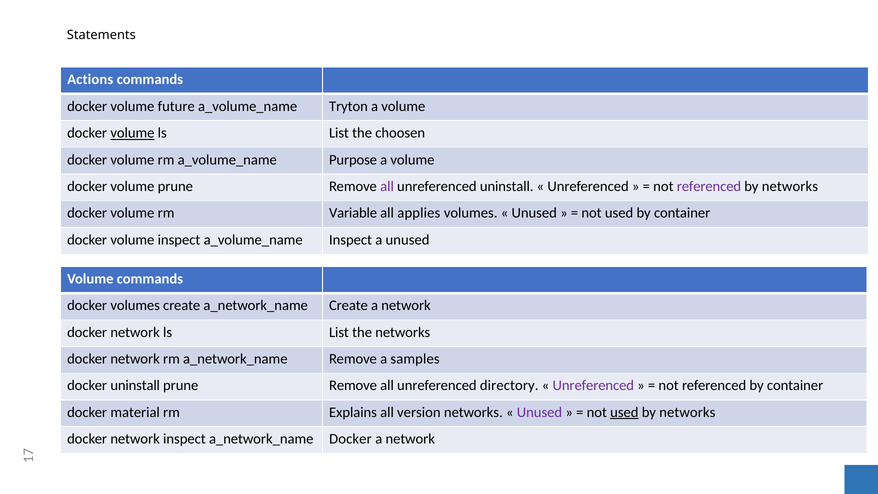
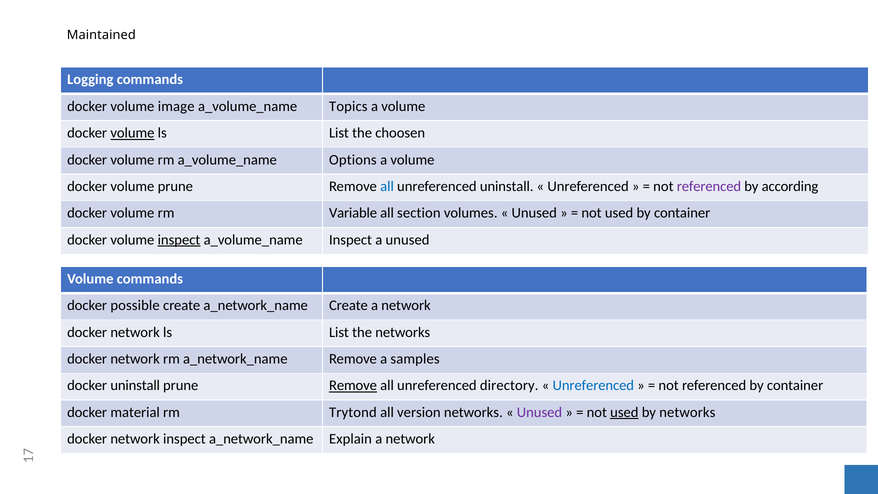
Statements: Statements -> Maintained (101, 35)
Actions: Actions -> Logging (90, 80)
future: future -> image (176, 106)
Tryton: Tryton -> Topics (348, 106)
Purpose: Purpose -> Options (353, 160)
all colour: purple -> blue (387, 186)
networks: networks -> according (790, 186)
applies: applies -> section (419, 213)
inspect underline: none -> present (179, 240)
docker volumes: volumes -> possible (135, 305)
Remove underline: none -> present (353, 386)
Unreferenced colour: purple -> blue (593, 386)
Explains: Explains -> Trytond (353, 412)
Docker: Docker -> Explain (350, 439)
